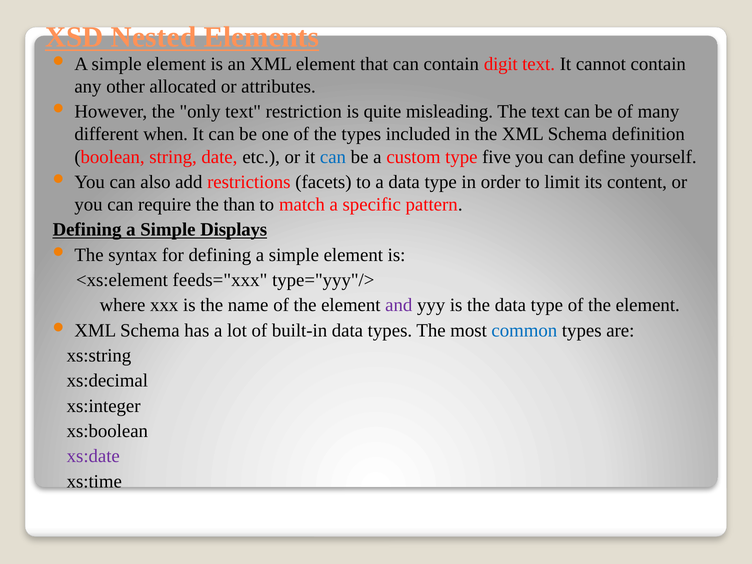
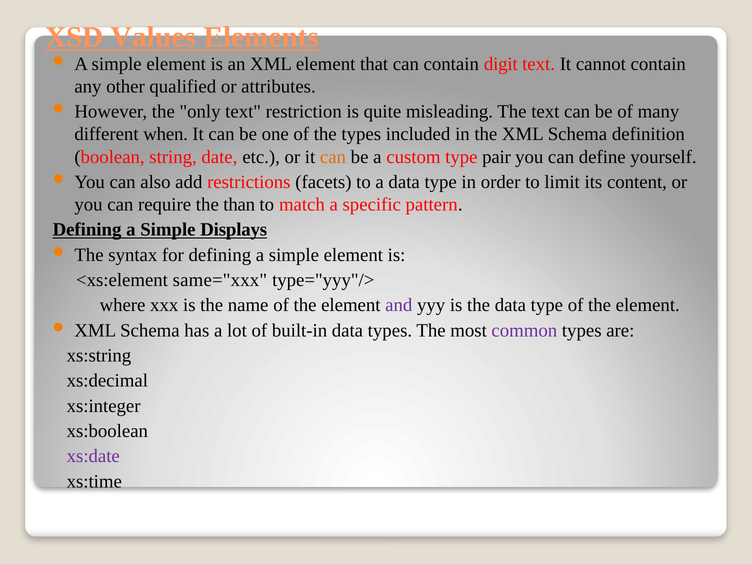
Nested: Nested -> Values (154, 37)
allocated: allocated -> qualified (183, 87)
can colour: blue -> orange (333, 157)
five: five -> pair (497, 157)
feeds="xxx: feeds="xxx -> same="xxx (220, 280)
common colour: blue -> purple (524, 330)
